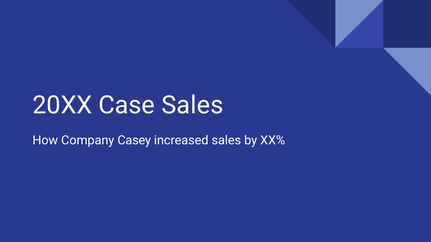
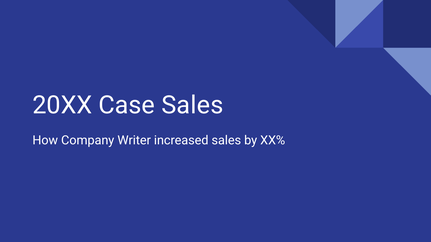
Casey: Casey -> Writer (134, 141)
